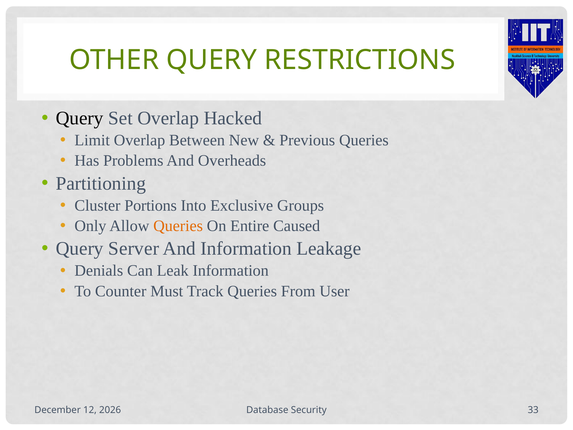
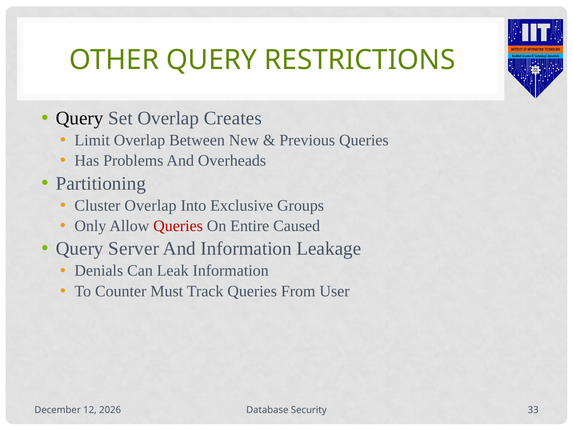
Hacked: Hacked -> Creates (233, 118)
Cluster Portions: Portions -> Overlap (151, 205)
Queries colour: orange -> red (178, 226)
